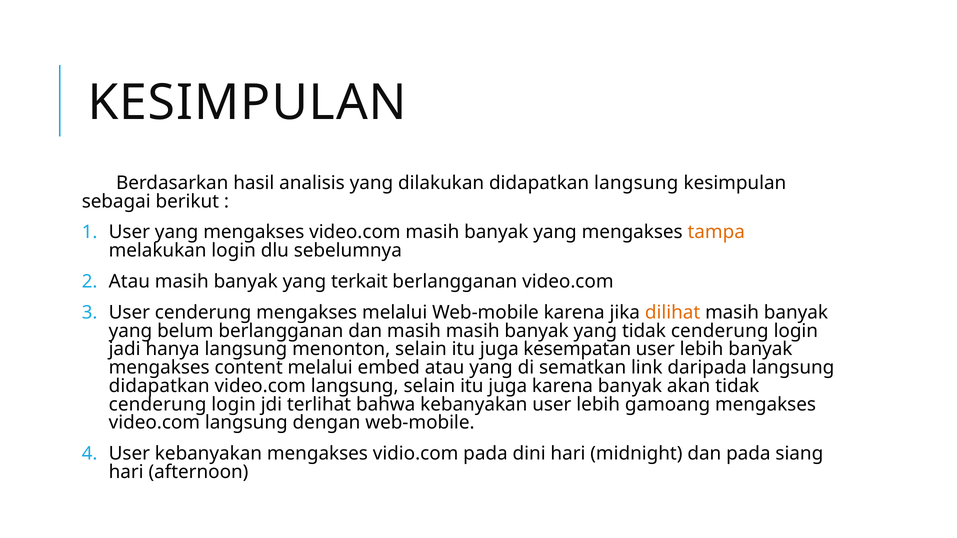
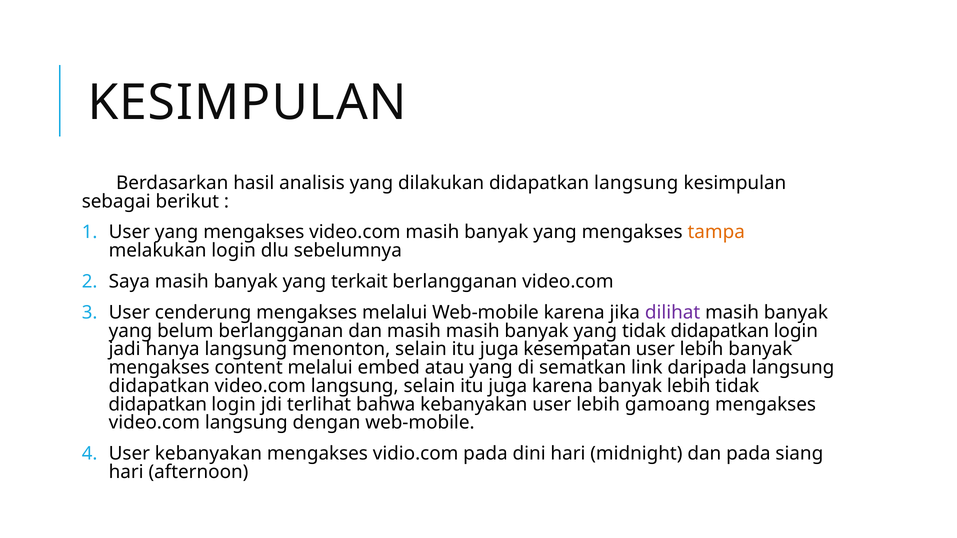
Atau: Atau -> Saya (129, 282)
dilihat colour: orange -> purple (673, 313)
yang tidak cenderung: cenderung -> didapatkan (720, 331)
banyak akan: akan -> lebih (689, 386)
cenderung: cenderung -> didapatkan (158, 405)
